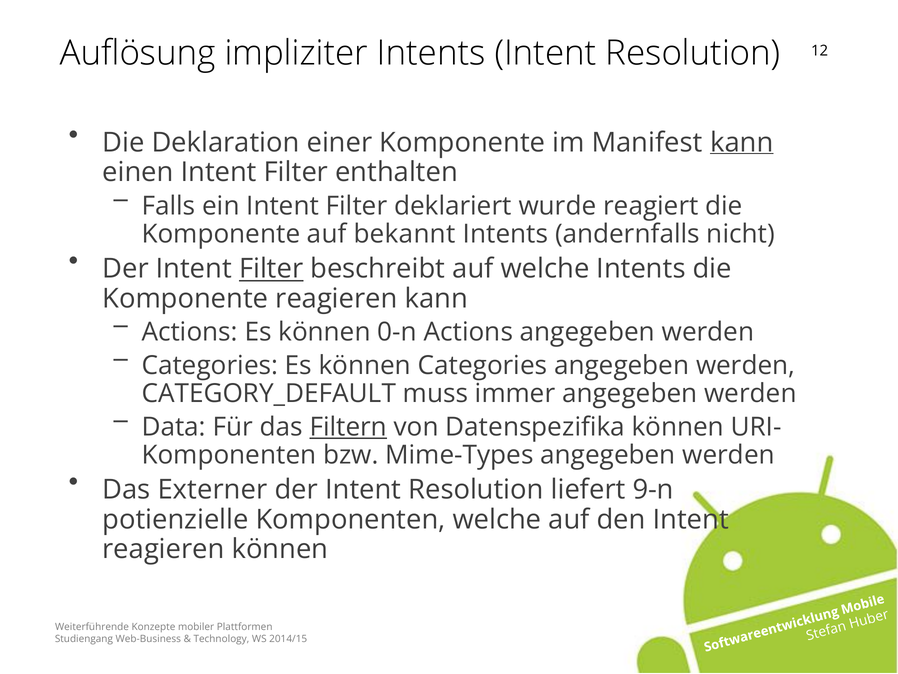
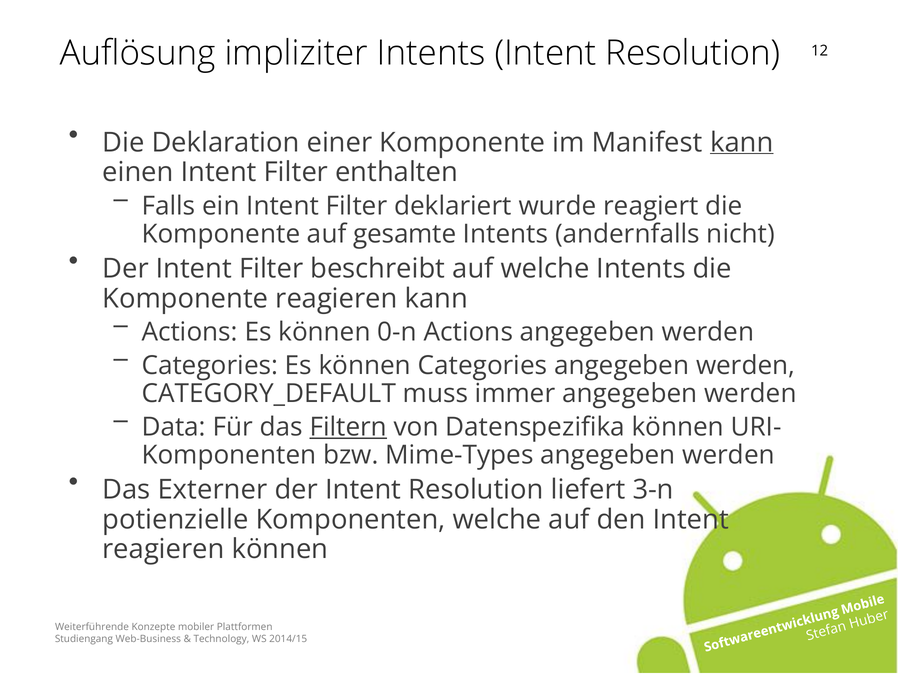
bekannt: bekannt -> gesamte (405, 234)
Filter underline: present -> none (271, 269)
9-n: 9-n -> 3-n (653, 489)
